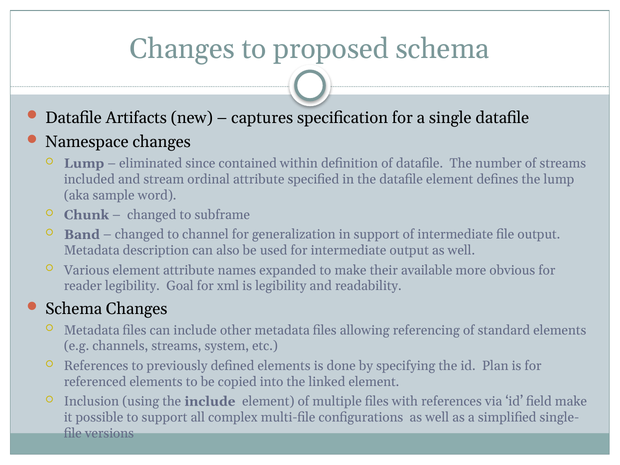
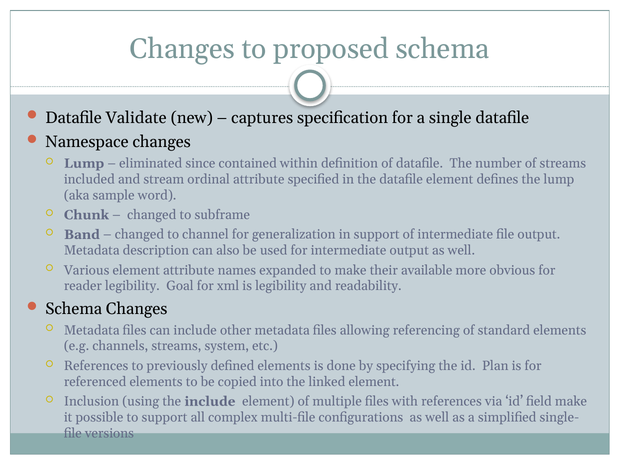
Artifacts: Artifacts -> Validate (136, 118)
